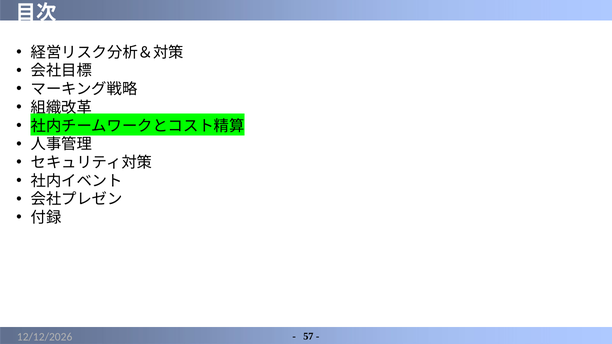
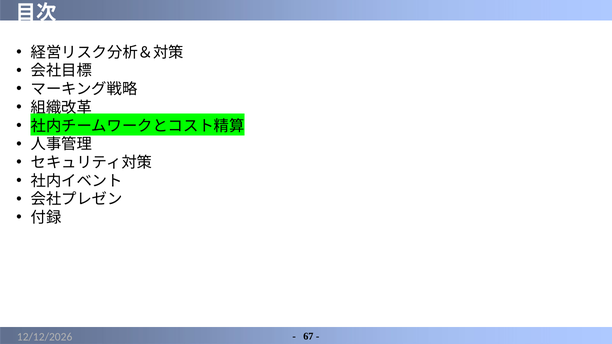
57: 57 -> 67 (308, 336)
